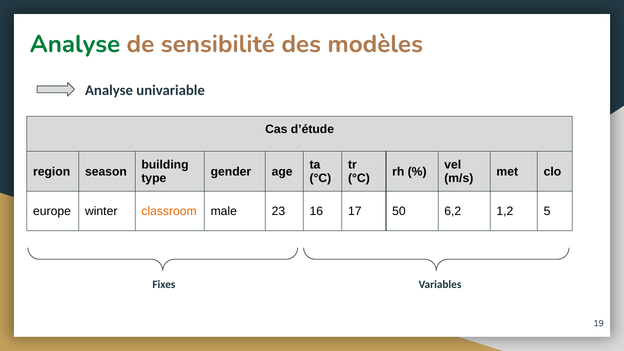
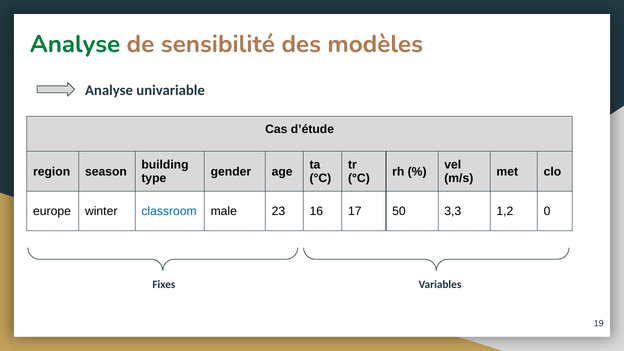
classroom colour: orange -> blue (169, 211)
6,2: 6,2 -> 3,3 (453, 211)
5: 5 -> 0 (547, 211)
